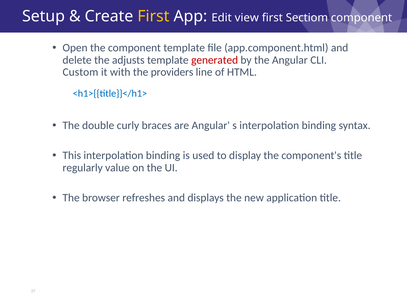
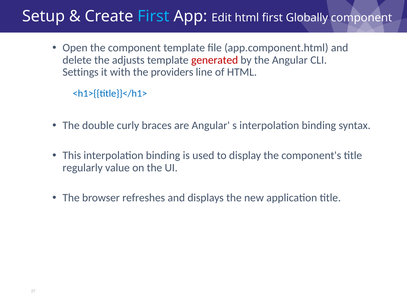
First colour: yellow -> light blue (153, 16)
Edit view: view -> html (247, 18)
Sectiom: Sectiom -> Globally (307, 18)
Custom: Custom -> Settings (81, 72)
